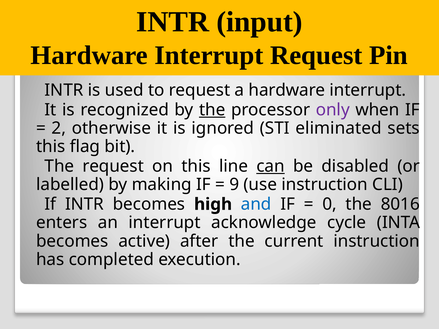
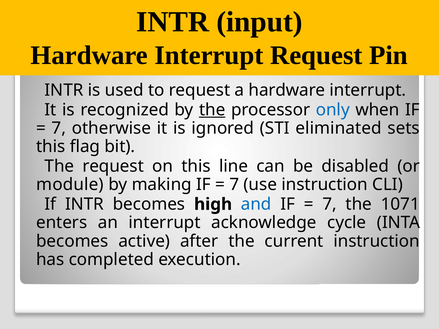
only colour: purple -> blue (333, 110)
2: 2 -> 7 (59, 128)
can underline: present -> none (271, 166)
labelled: labelled -> module (70, 185)
9: 9 -> 7 (234, 185)
0: 0 -> 7 (330, 204)
8016: 8016 -> 1071 (400, 204)
